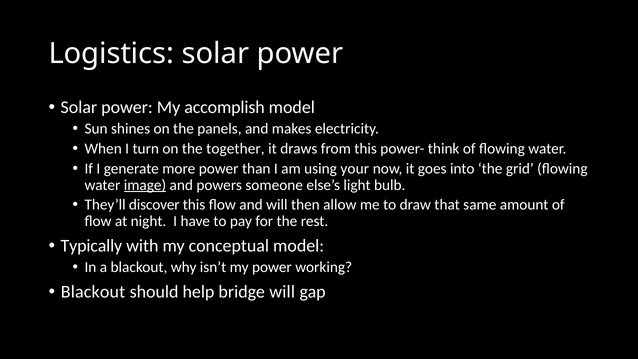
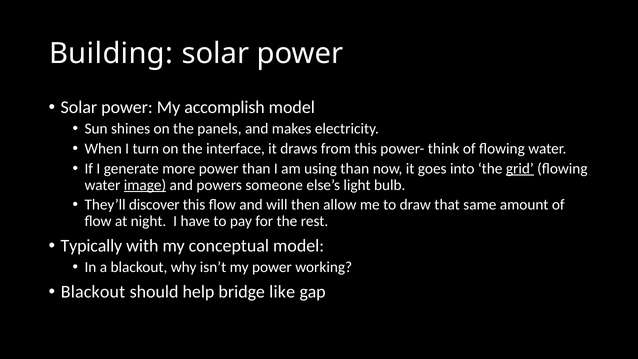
Logistics: Logistics -> Building (111, 54)
together: together -> interface (236, 149)
using your: your -> than (355, 168)
grid underline: none -> present (520, 168)
bridge will: will -> like (282, 292)
